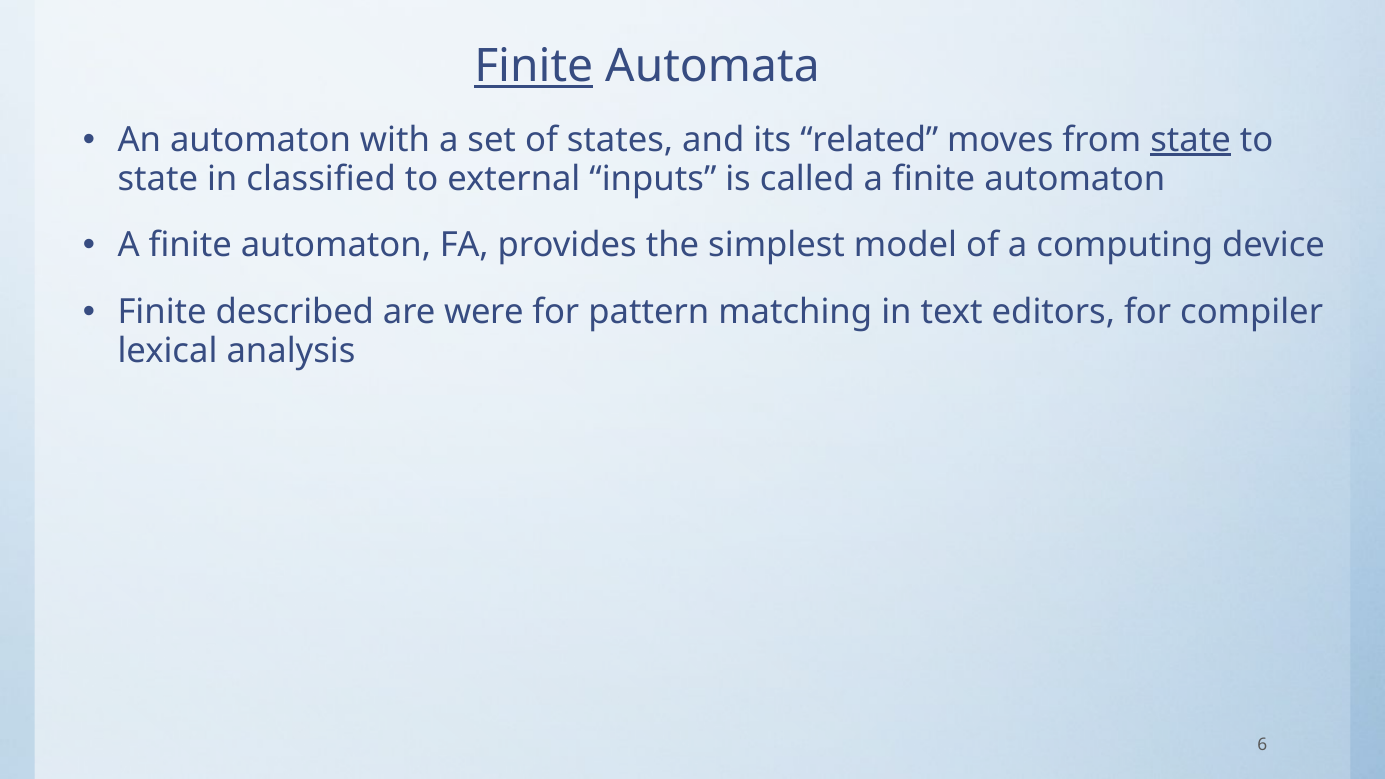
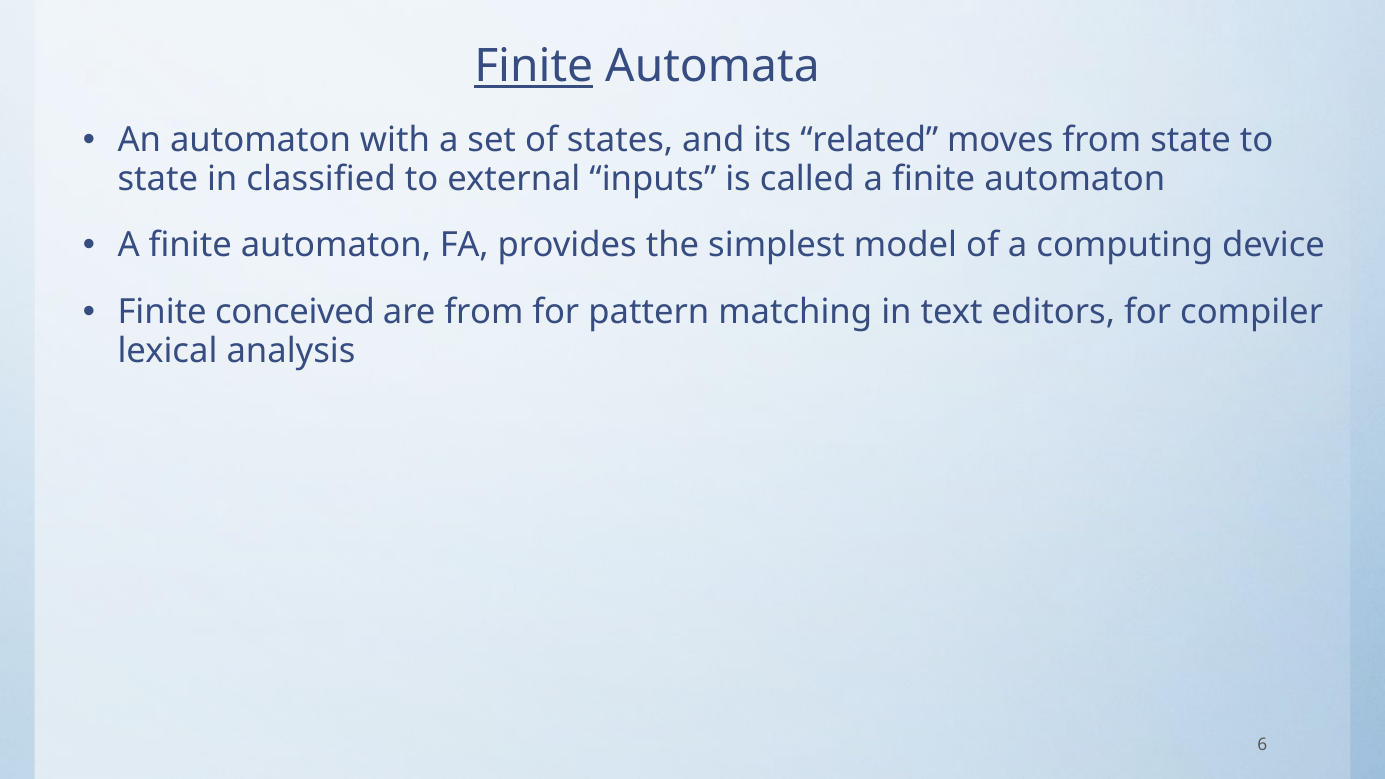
state underline: present -> none (1191, 140)
described: described -> conceived (295, 312)
are were: were -> from (484, 312)
